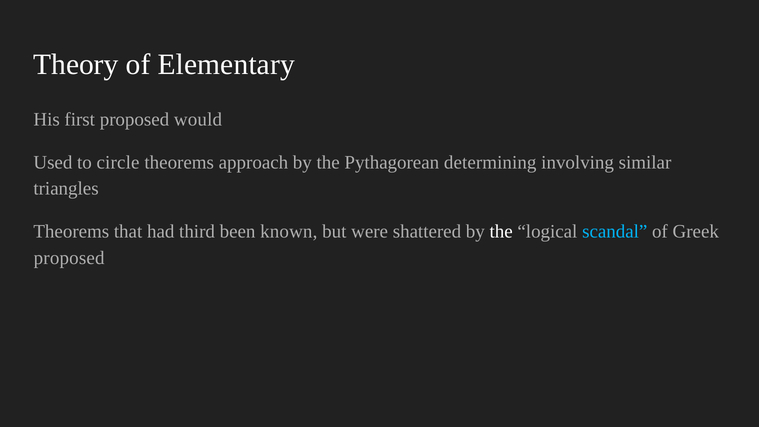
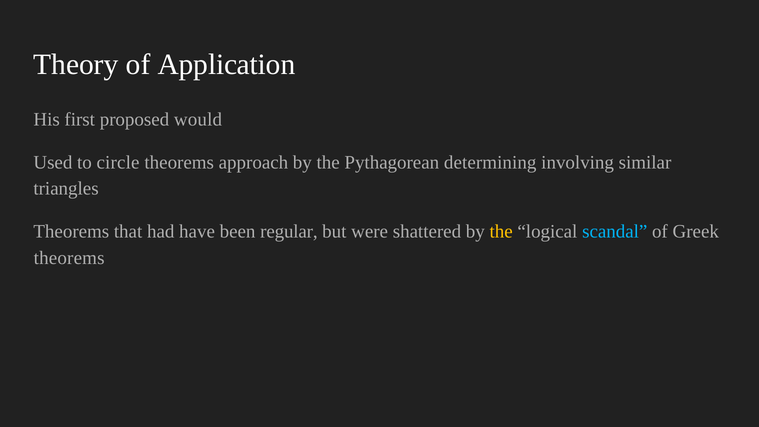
Elementary: Elementary -> Application (226, 64)
third: third -> have (197, 232)
known: known -> regular (289, 232)
the colour: white -> yellow (501, 232)
proposed: proposed -> theorems (69, 258)
